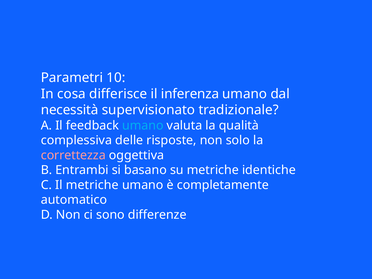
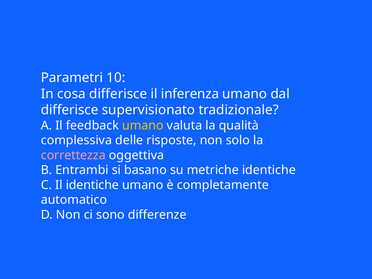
necessità: necessità -> differisce (70, 110)
umano colour: light blue -> yellow (143, 125)
Il metriche: metriche -> identiche (92, 185)
